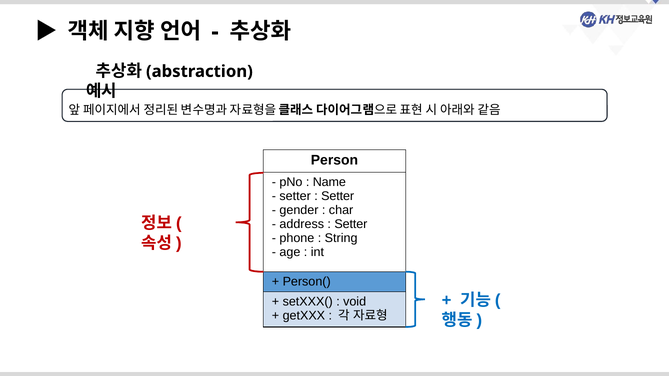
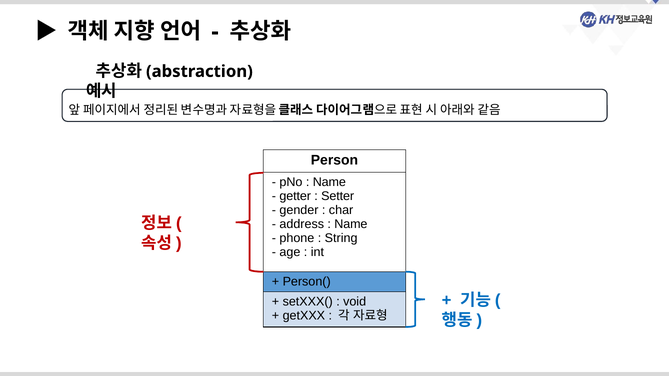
setter: setter -> getter (295, 196)
Setter: Setter -> Name (351, 224)
